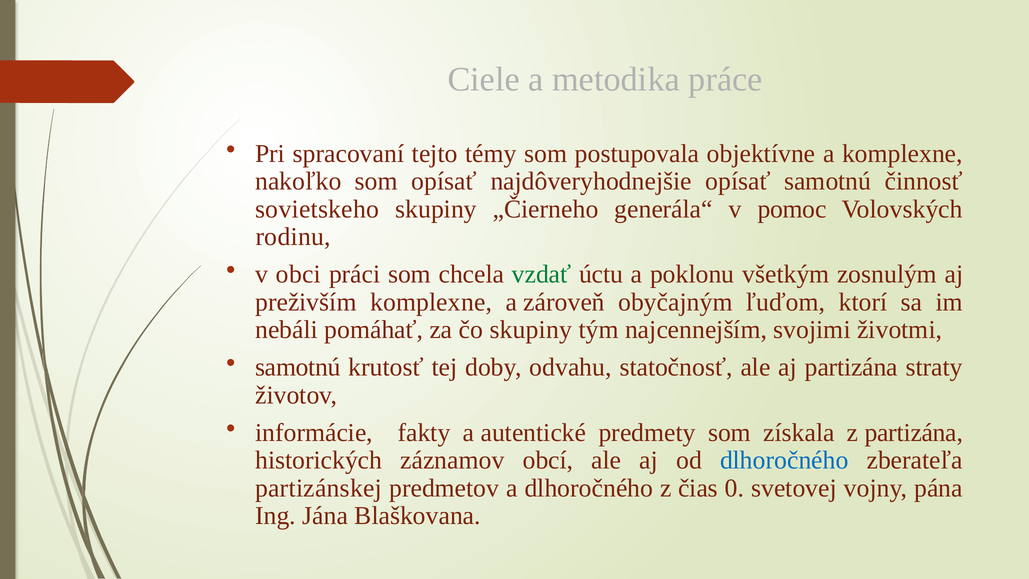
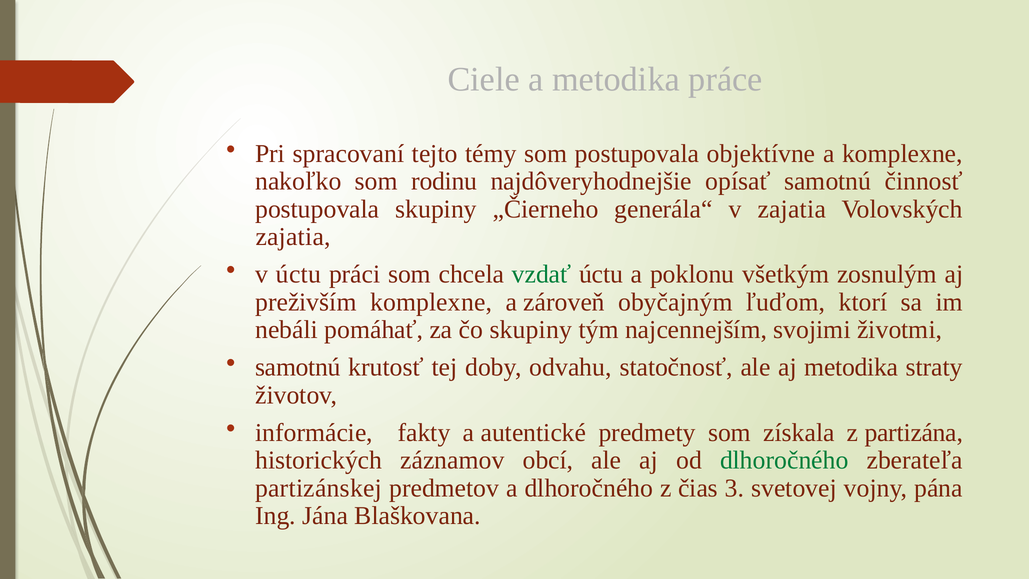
som opísať: opísať -> rodinu (444, 181)
sovietskeho: sovietskeho -> postupovala (317, 209)
v pomoc: pomoc -> zajatia (792, 209)
rodinu: rodinu -> zajatia (293, 237)
v obci: obci -> úctu (298, 274)
aj partizána: partizána -> metodika (851, 367)
dlhoročného colour: blue -> green (784, 460)
0: 0 -> 3 (735, 488)
